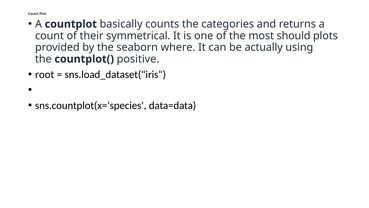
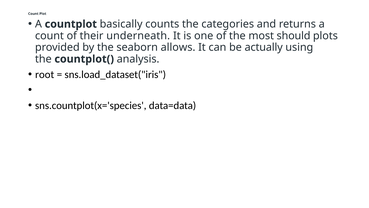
symmetrical: symmetrical -> underneath (138, 36)
where: where -> allows (178, 47)
positive: positive -> analysis (138, 59)
